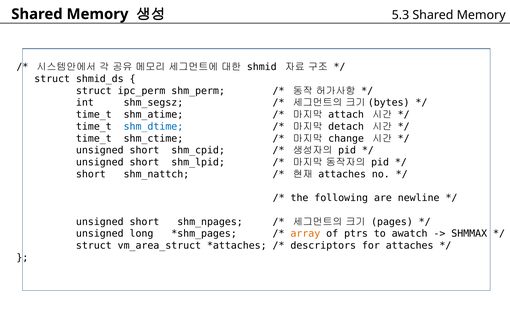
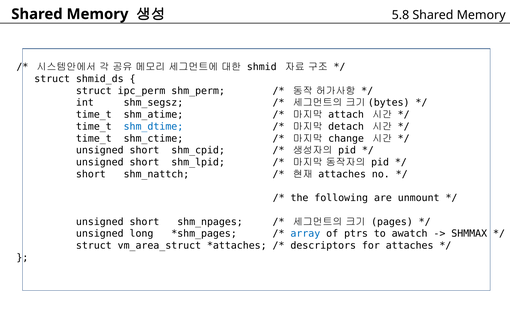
5.3: 5.3 -> 5.8 (400, 15)
newline: newline -> unmount (419, 198)
array colour: orange -> blue (305, 234)
